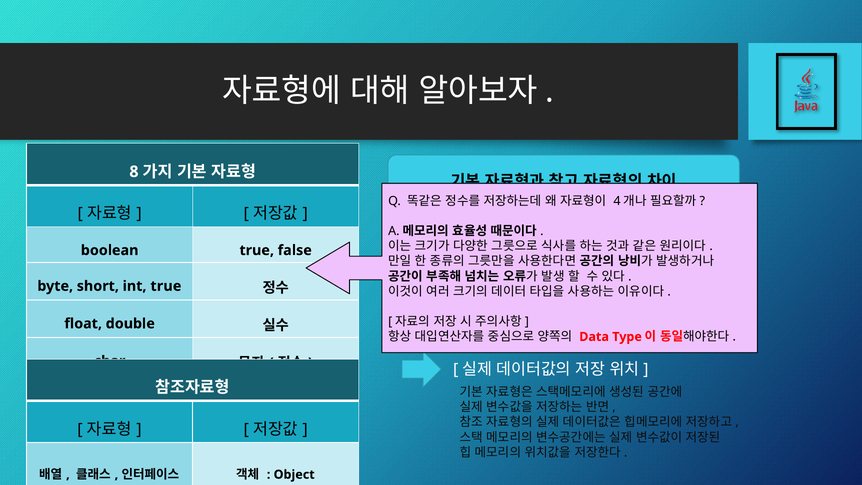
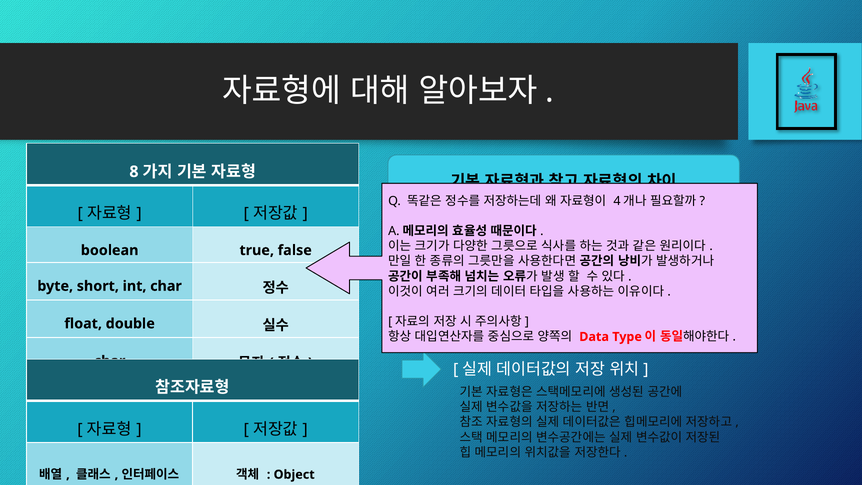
int true: true -> char (166, 286)
